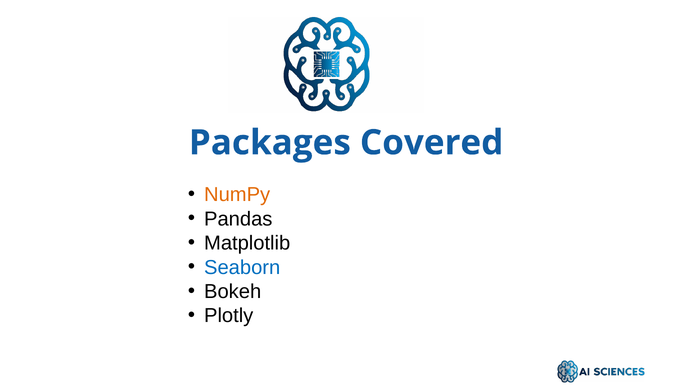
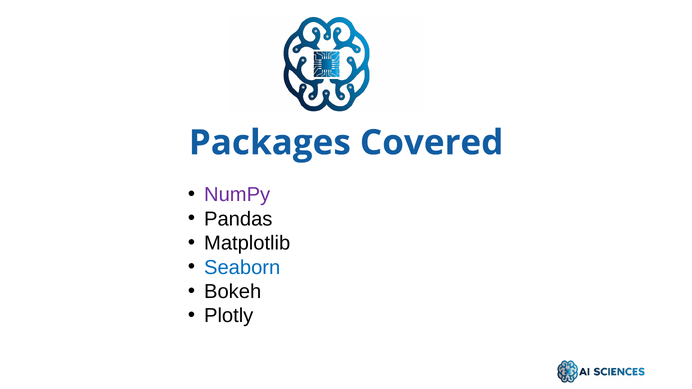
NumPy colour: orange -> purple (237, 195)
